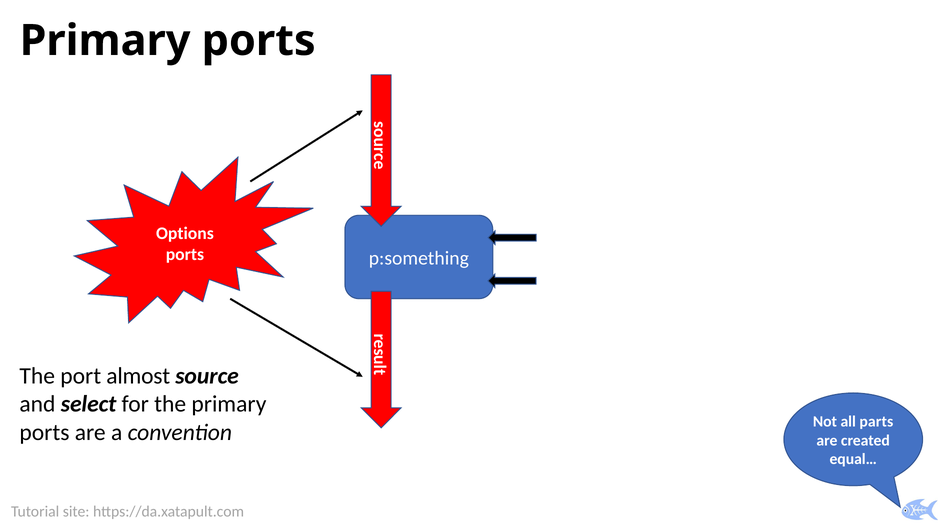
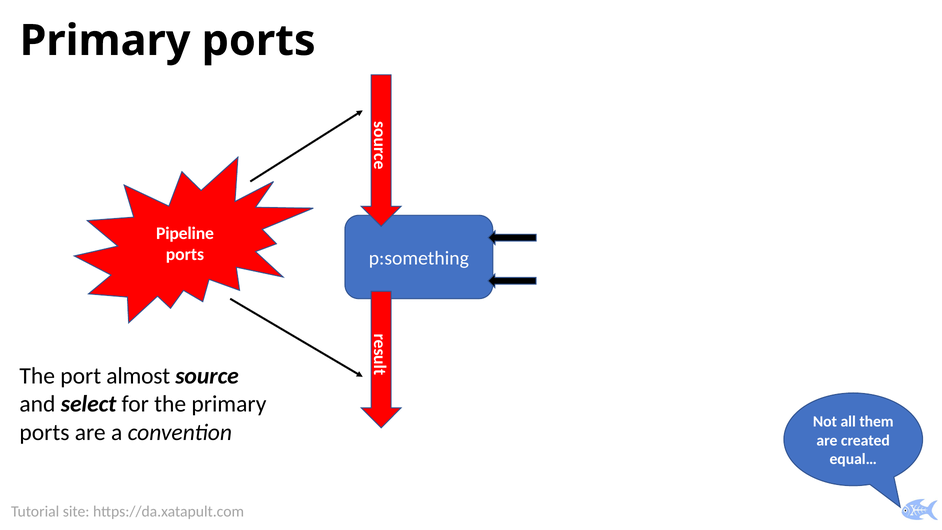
Options: Options -> Pipeline (185, 233)
parts: parts -> them (876, 422)
